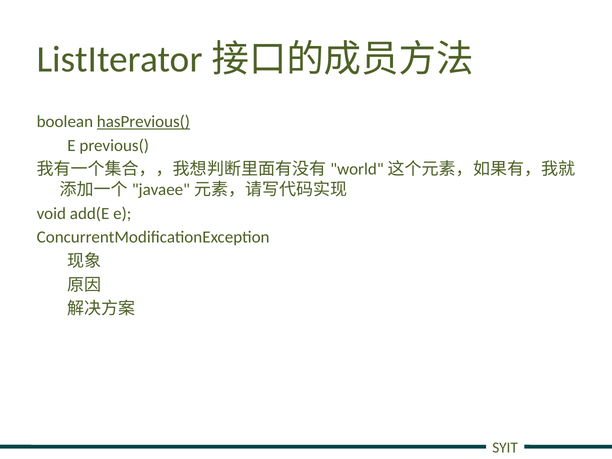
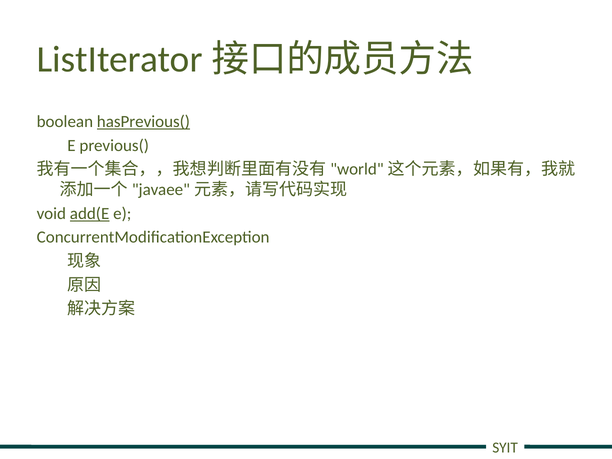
add(E underline: none -> present (90, 214)
